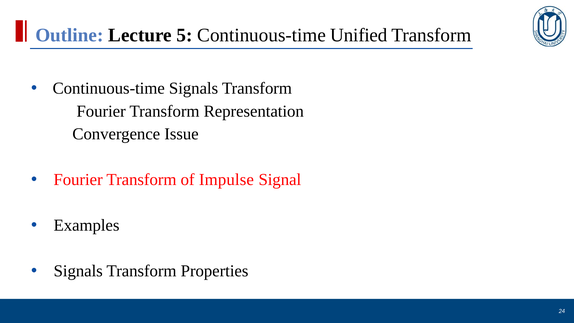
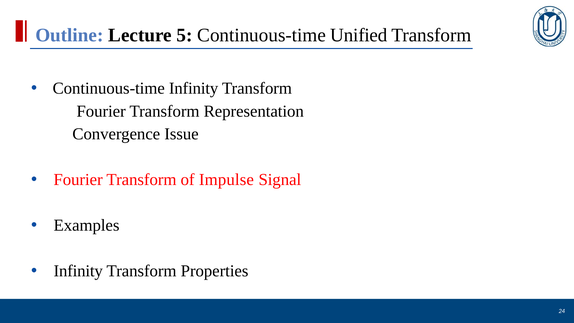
Continuous-time Signals: Signals -> Infinity (194, 88)
Signals: Signals -> Infinity (78, 271)
